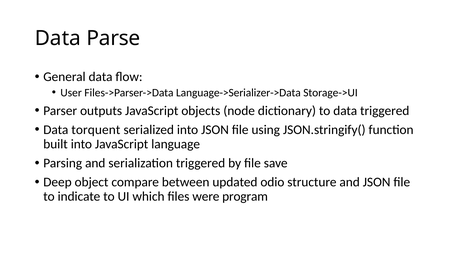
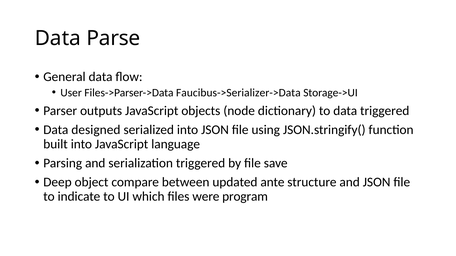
Language->Serializer->Data: Language->Serializer->Data -> Faucibus->Serializer->Data (238, 93)
torquent: torquent -> designed (96, 130)
odio: odio -> ante (272, 183)
